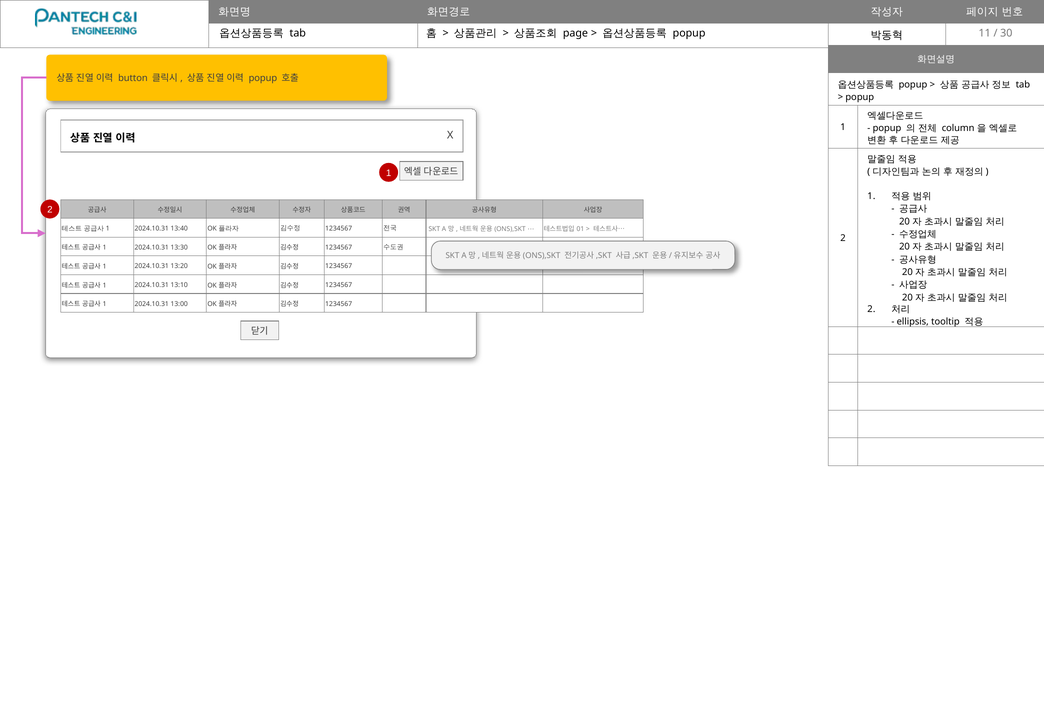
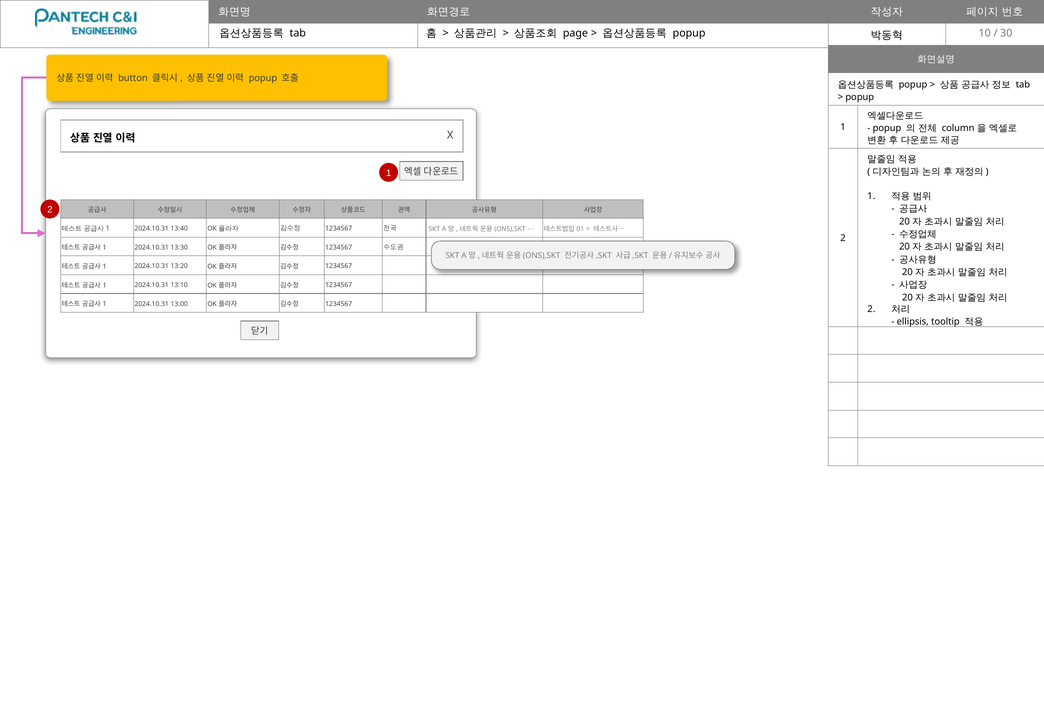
11: 11 -> 10 (985, 33)
